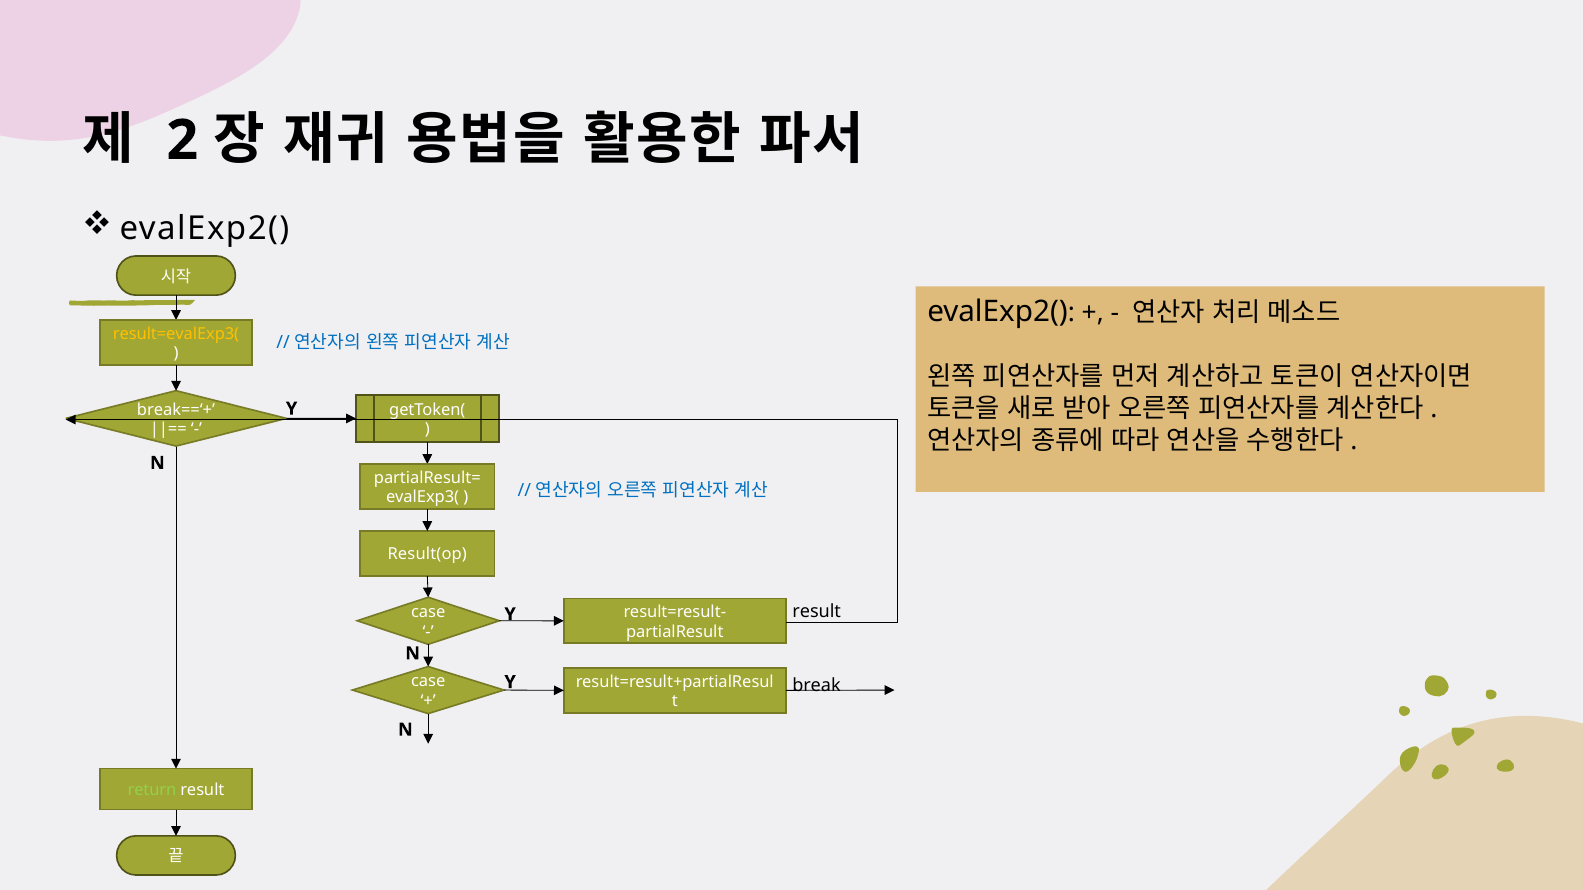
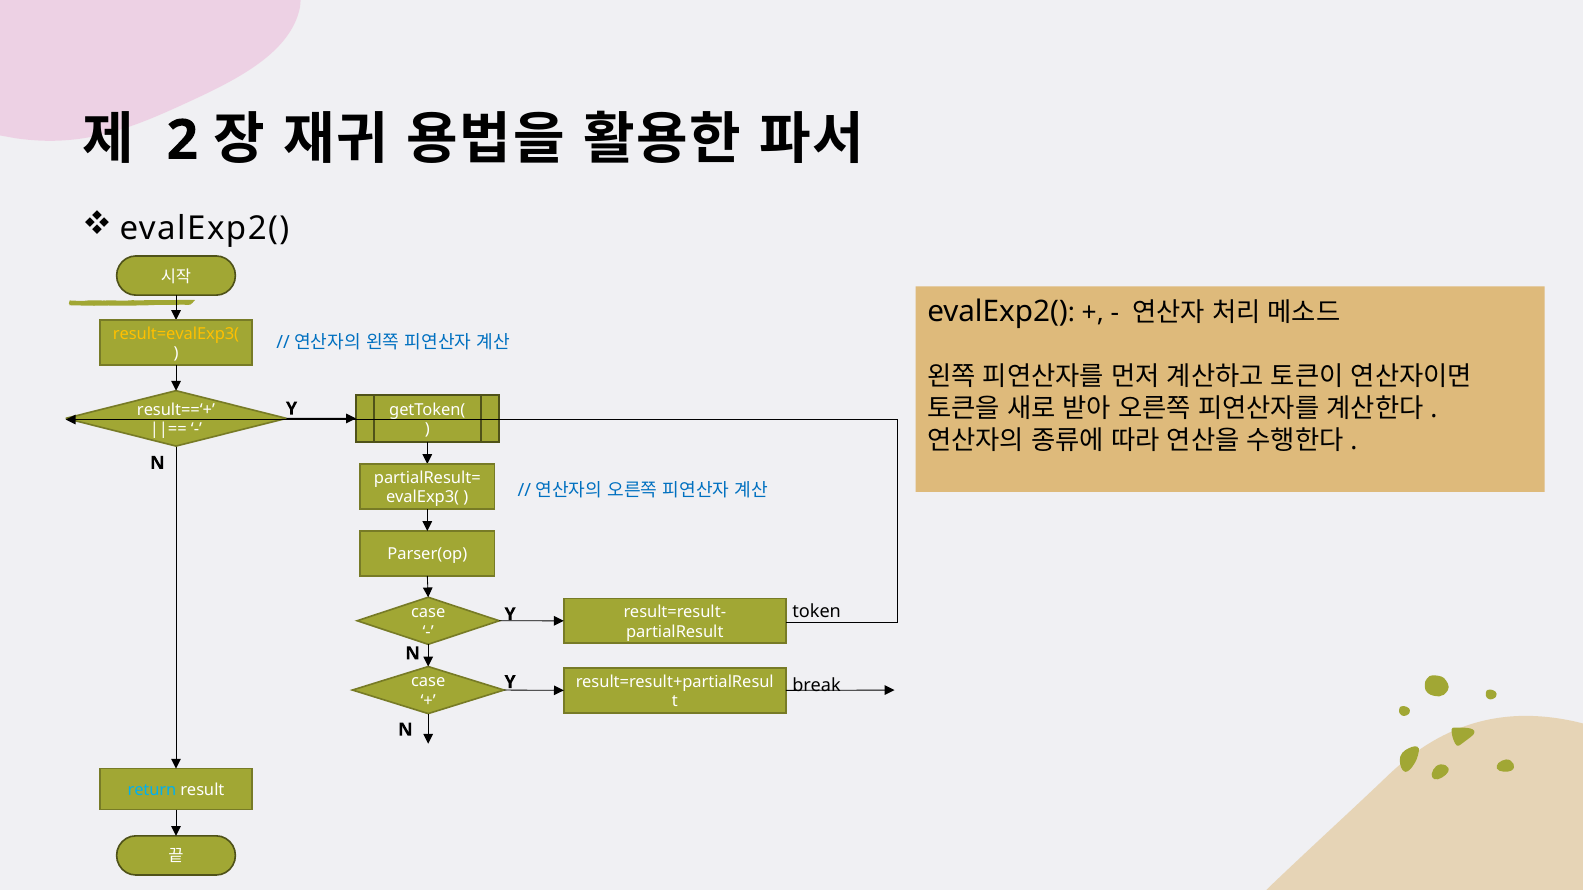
break==‘+: break==‘+ -> result==‘+ (176, 410)
Result(op: Result(op -> Parser(op (427, 555)
result: result -> token (817, 612)
return colour: light green -> light blue (152, 791)
